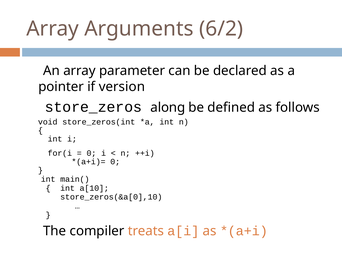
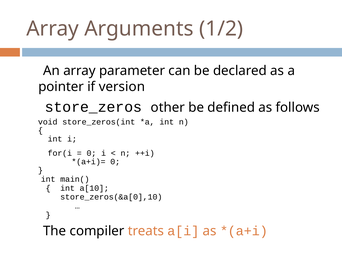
6/2: 6/2 -> 1/2 (221, 29)
along: along -> other (168, 107)
